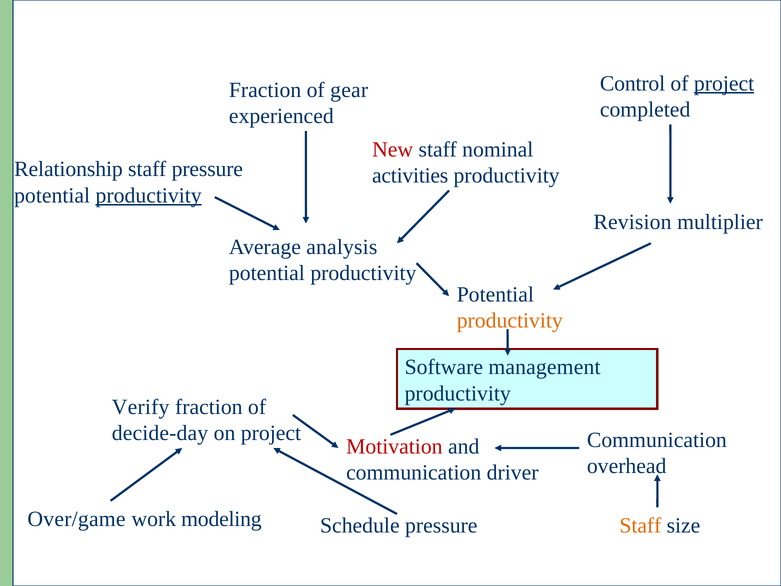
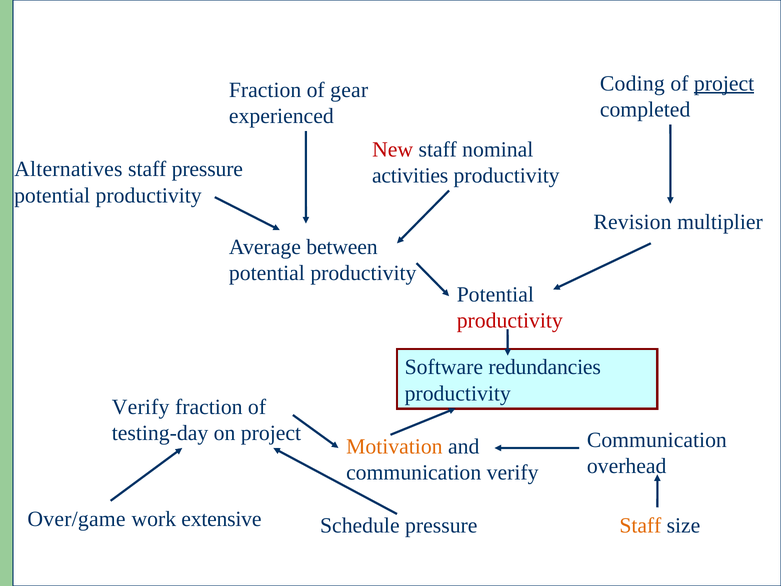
Control: Control -> Coding (632, 83)
Relationship: Relationship -> Alternatives (68, 169)
productivity underline: present -> none (149, 195)
analysis: analysis -> between (342, 247)
productivity colour: orange -> red (510, 321)
management: management -> redundancies (545, 367)
decide-day: decide-day -> testing-day (160, 433)
Motivation colour: red -> orange (394, 446)
communication driver: driver -> verify (513, 472)
modeling: modeling -> extensive (221, 519)
